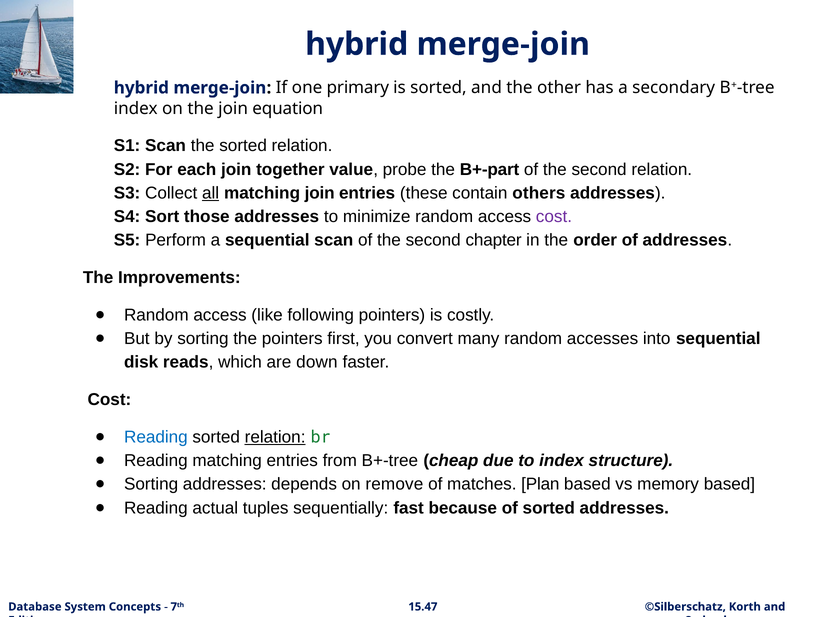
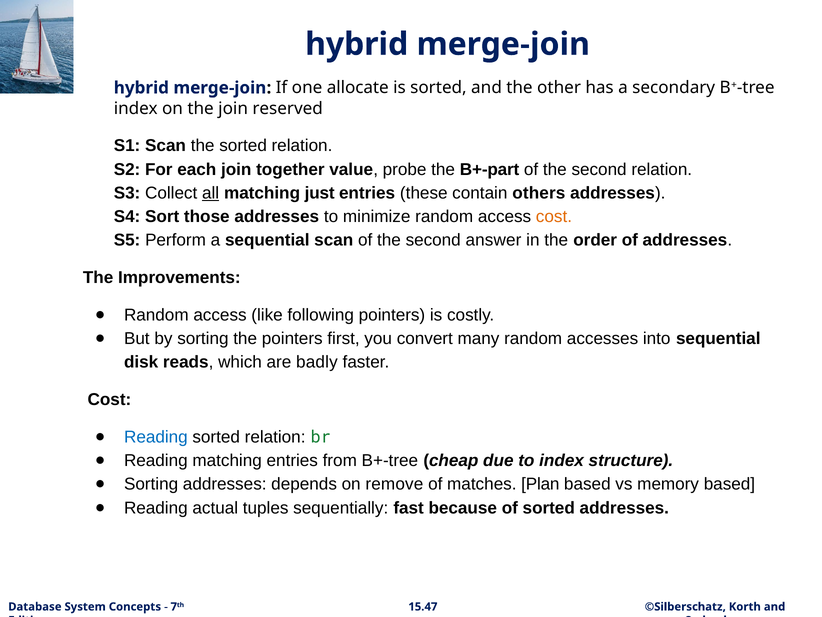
primary: primary -> allocate (358, 88)
equation: equation -> reserved (288, 108)
matching join: join -> just (320, 193)
cost colour: purple -> orange (554, 216)
chapter: chapter -> answer (493, 240)
down: down -> badly (317, 362)
relation underline: present -> none (275, 437)
